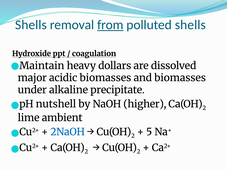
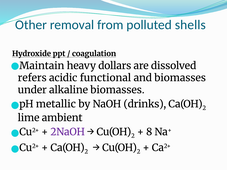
Shells: Shells -> Other (31, 25)
from underline: present -> none (110, 25)
major: major -> refers (32, 78)
acidic biomasses: biomasses -> functional (105, 78)
alkaline precipitate: precipitate -> biomasses (117, 90)
nutshell: nutshell -> metallic (56, 104)
higher: higher -> drinks (145, 104)
2NaOH colour: blue -> purple (68, 132)
5: 5 -> 8 (149, 132)
